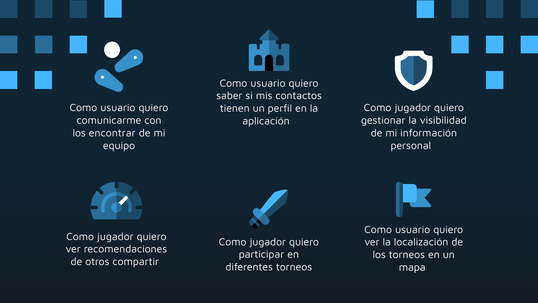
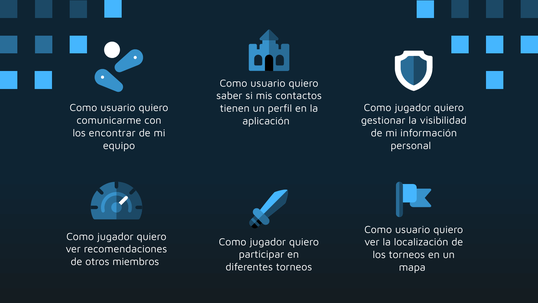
compartir: compartir -> miembros (136, 261)
